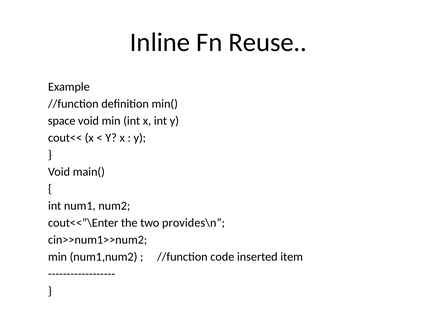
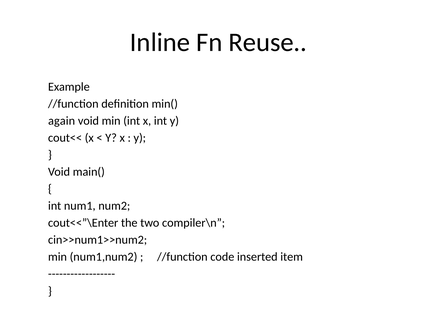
space: space -> again (62, 121)
provides\n: provides\n -> compiler\n (194, 223)
